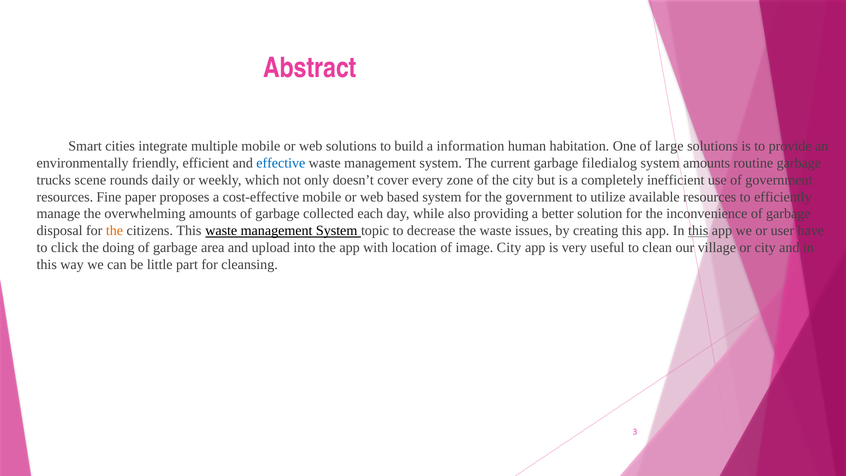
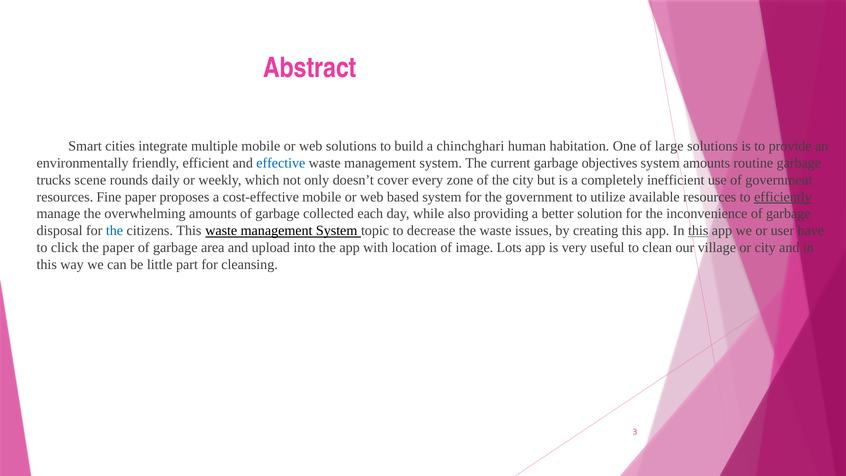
information: information -> chinchghari (470, 146)
filedialog: filedialog -> objectives (610, 163)
efficiently underline: none -> present (783, 197)
the colour: orange -> blue (114, 231)
the doing: doing -> paper (118, 248)
image City: City -> Lots (509, 248)
